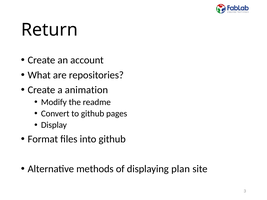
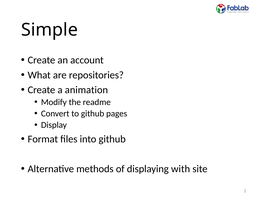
Return: Return -> Simple (49, 30)
plan: plan -> with (181, 169)
